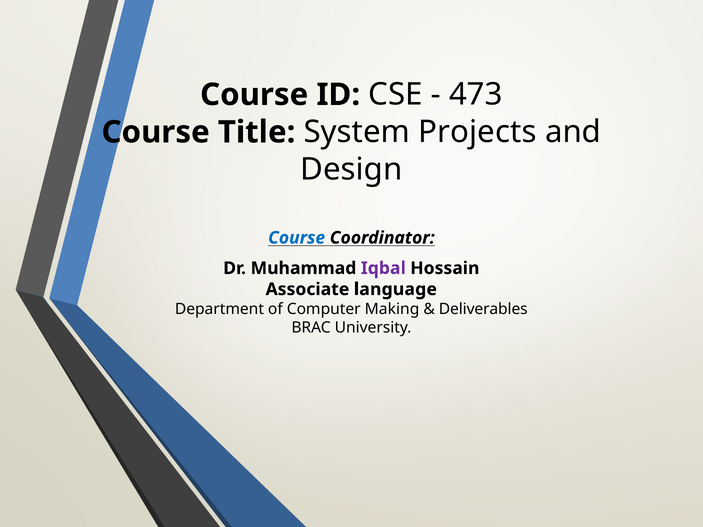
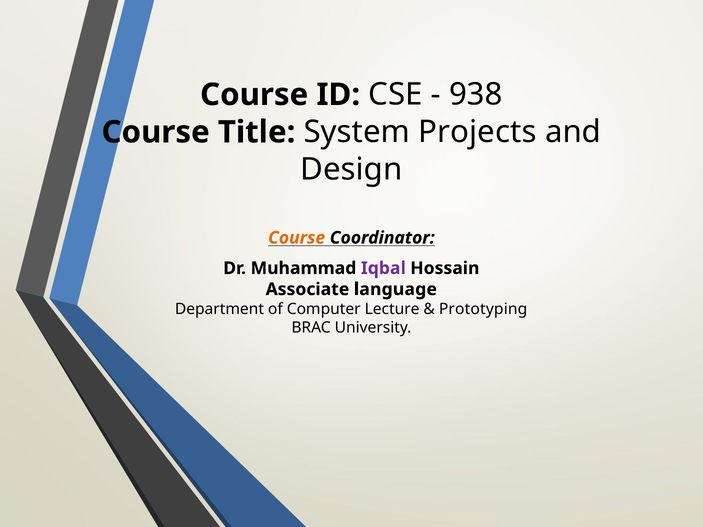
473: 473 -> 938 (476, 95)
Course colour: blue -> orange (297, 238)
Making: Making -> Lecture (392, 309)
Deliverables: Deliverables -> Prototyping (483, 309)
